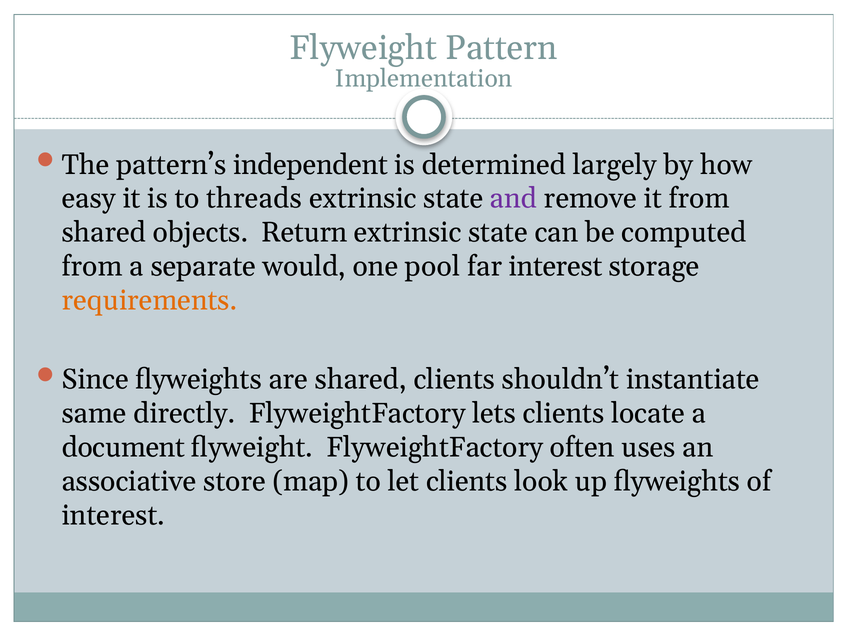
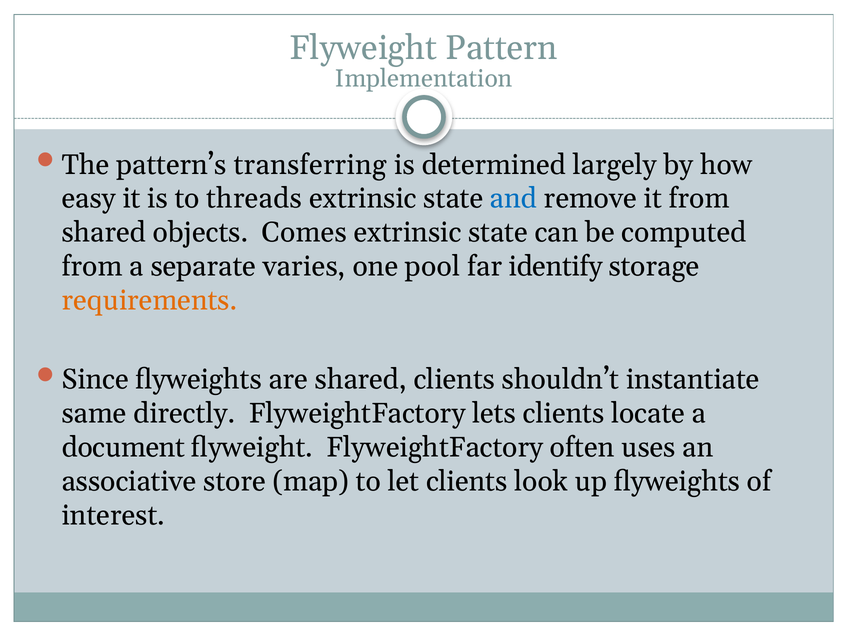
independent: independent -> transferring (310, 165)
and colour: purple -> blue (514, 199)
Return: Return -> Comes (304, 233)
would: would -> varies (304, 267)
far interest: interest -> identify (556, 267)
